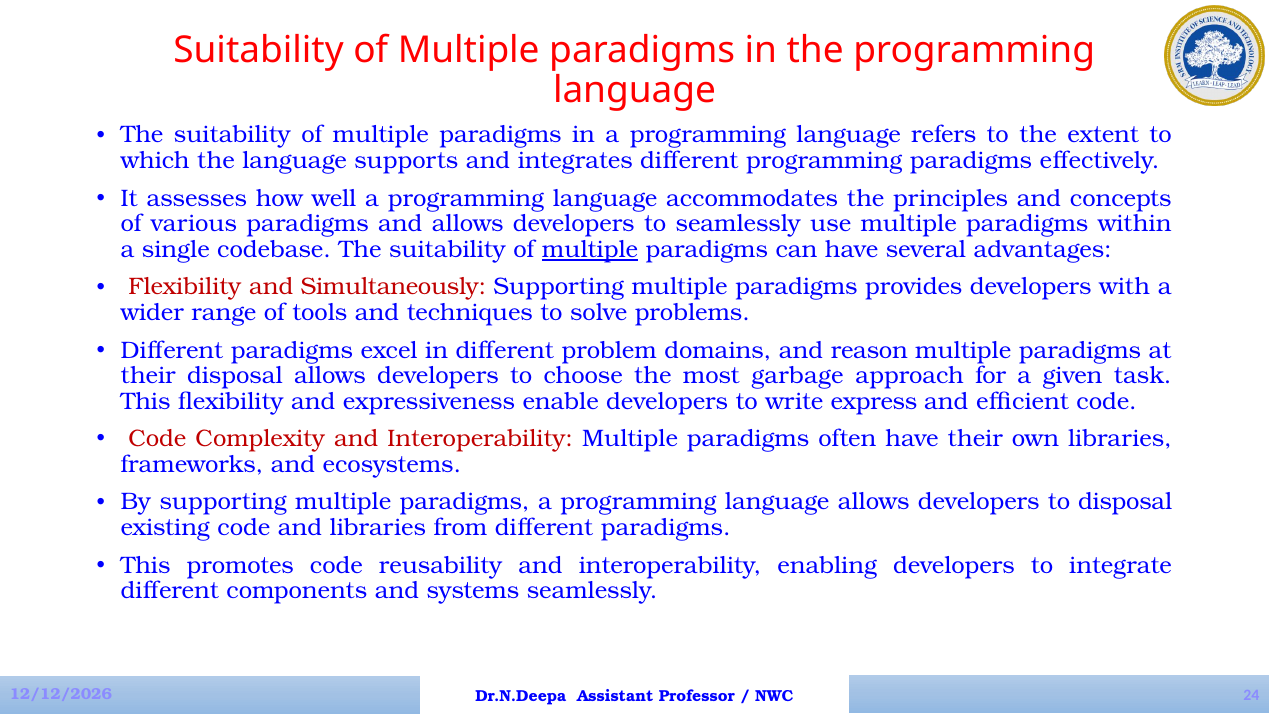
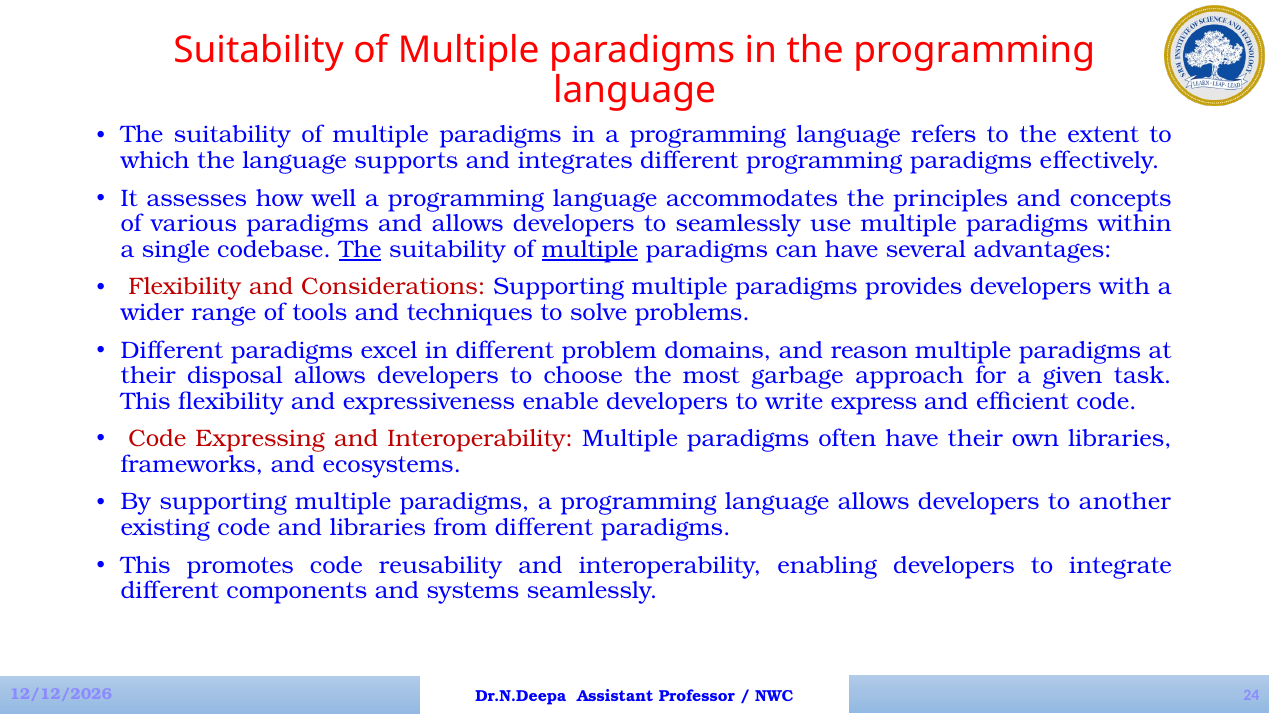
The underline: none -> present (360, 250)
Simultaneously: Simultaneously -> Considerations (393, 287)
Complexity: Complexity -> Expressing (260, 439)
to disposal: disposal -> another (1125, 502)
